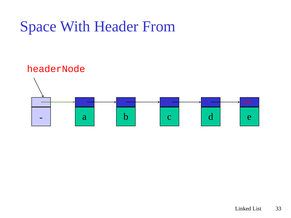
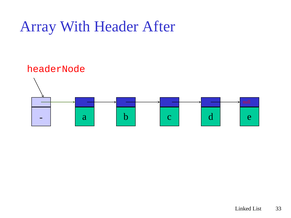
Space: Space -> Array (38, 27)
From: From -> After (159, 27)
